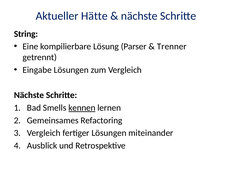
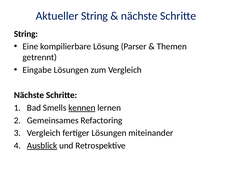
Aktueller Hätte: Hätte -> String (94, 16)
Trenner: Trenner -> Themen (172, 47)
Ausblick underline: none -> present (42, 146)
